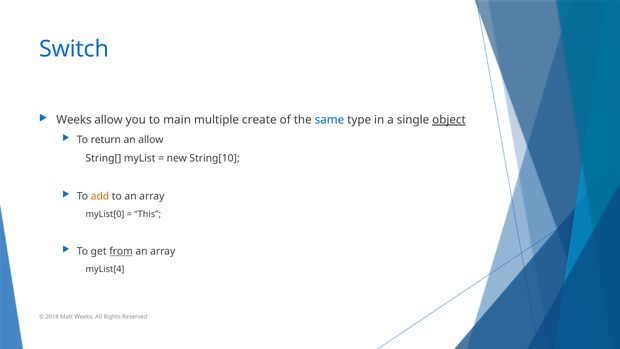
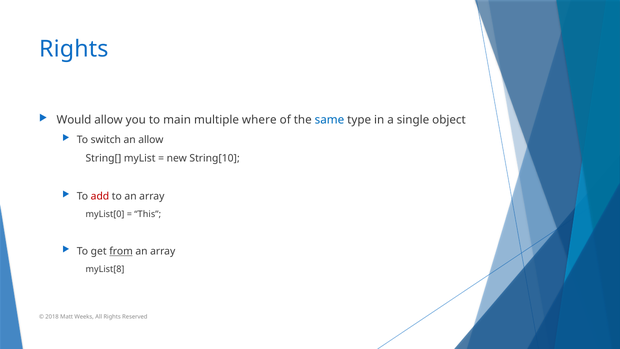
Switch: Switch -> Rights (74, 49)
Weeks: Weeks -> Would (74, 120)
create: create -> where (259, 120)
object underline: present -> none (449, 120)
return: return -> switch (106, 140)
add colour: orange -> red (100, 196)
myList[4: myList[4 -> myList[8 (105, 269)
